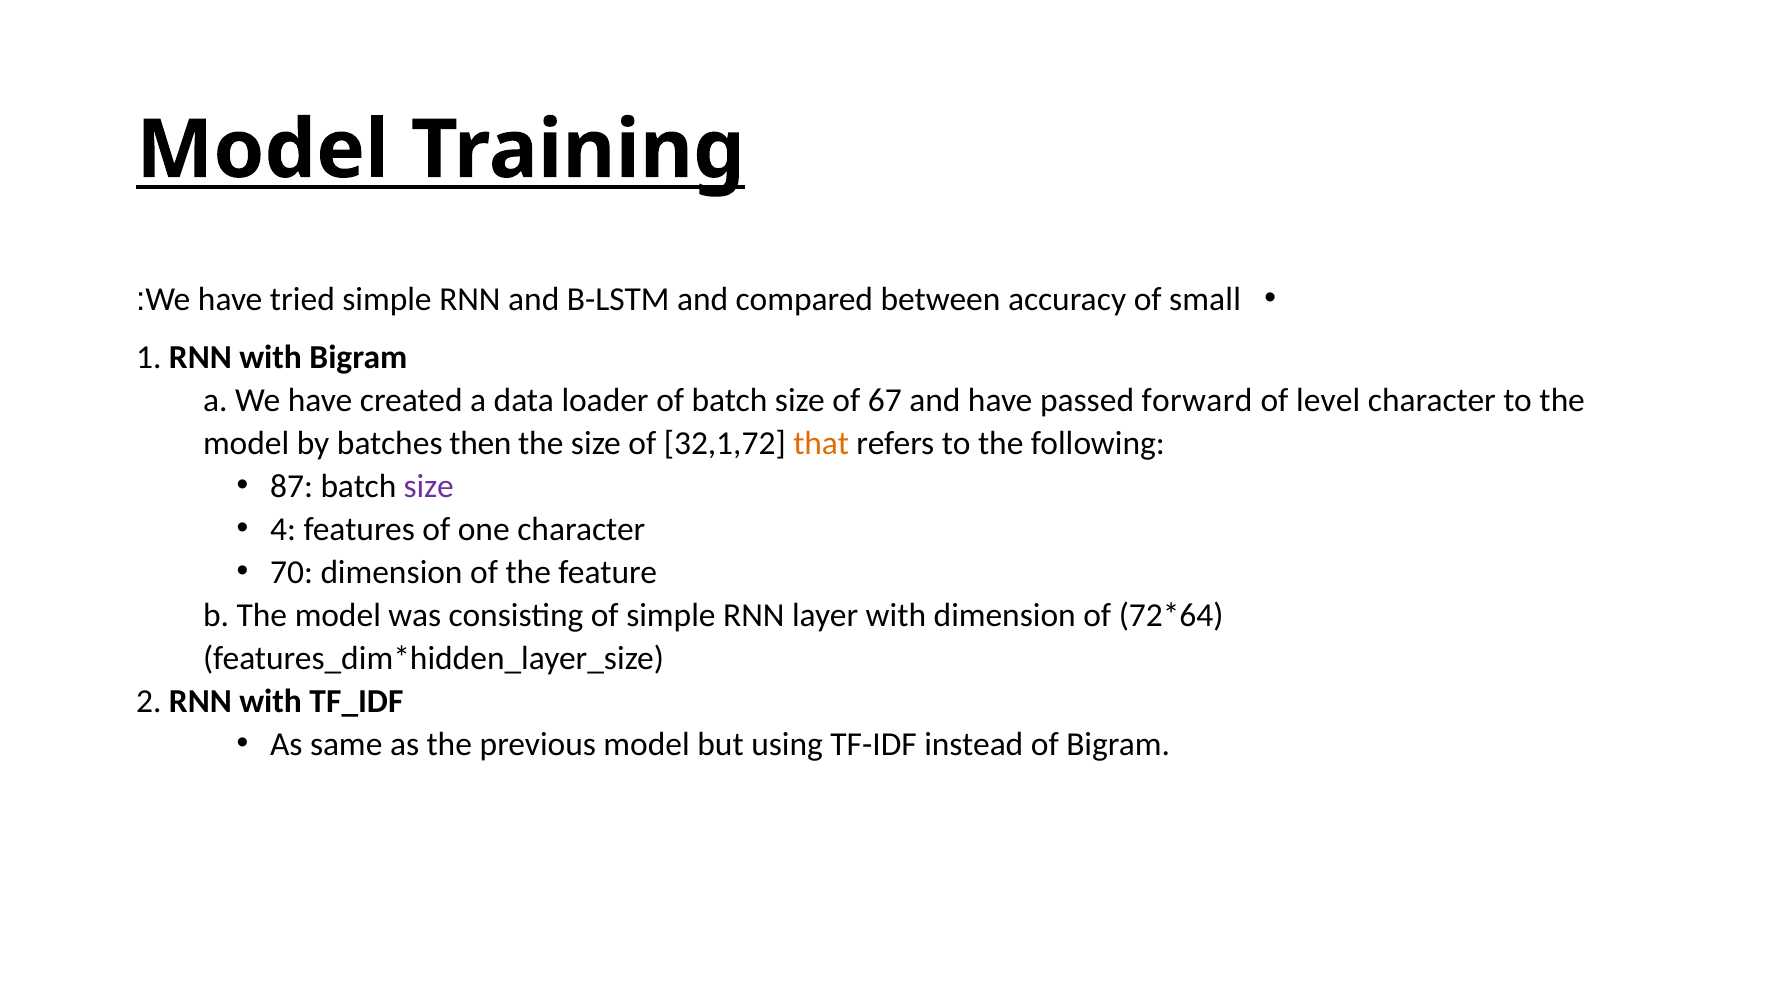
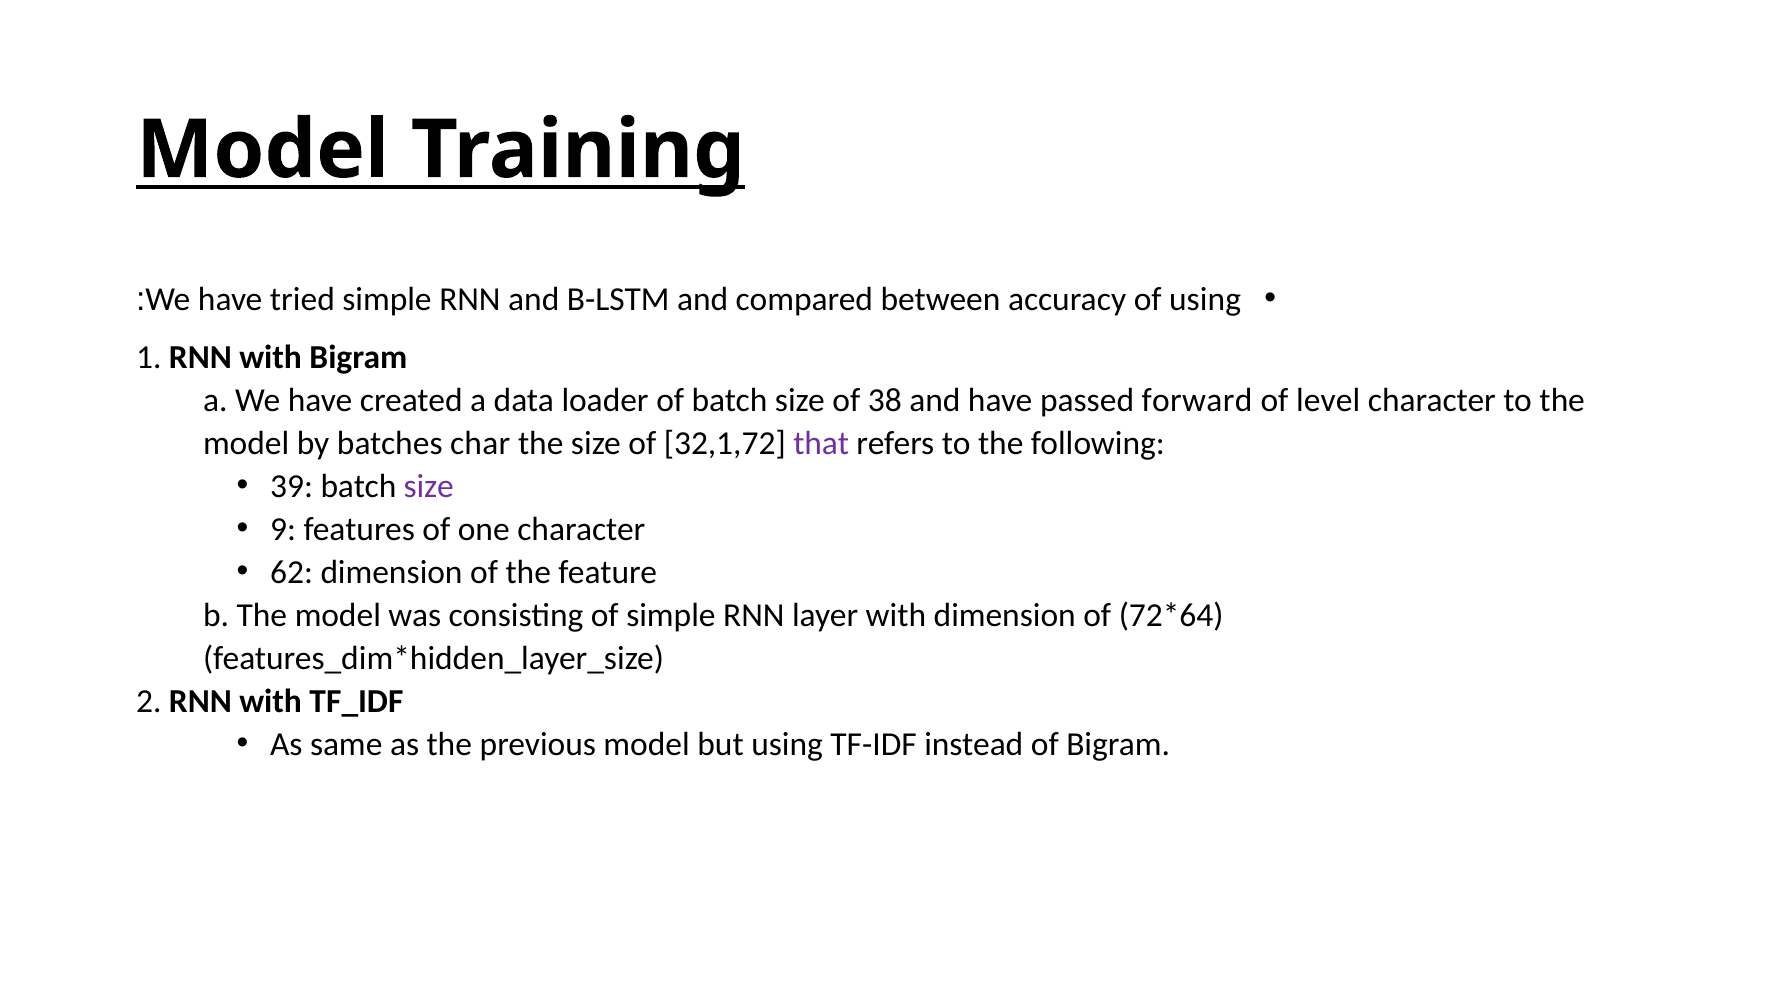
of small: small -> using (1205, 299)
67: 67 -> 38 (885, 400)
then: then -> char (480, 443)
that colour: orange -> purple (821, 443)
87: 87 -> 39 (292, 486)
4: 4 -> 9 (283, 529)
70: 70 -> 62 (292, 572)
